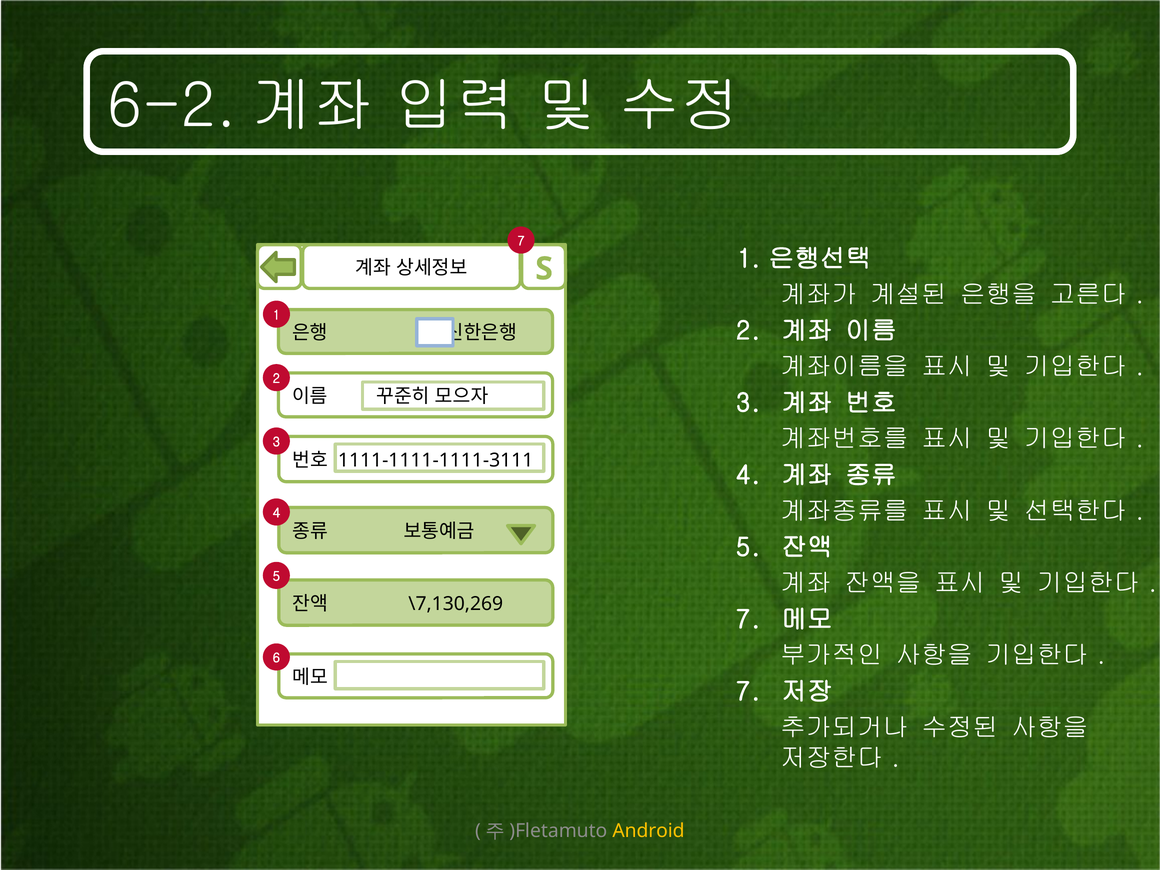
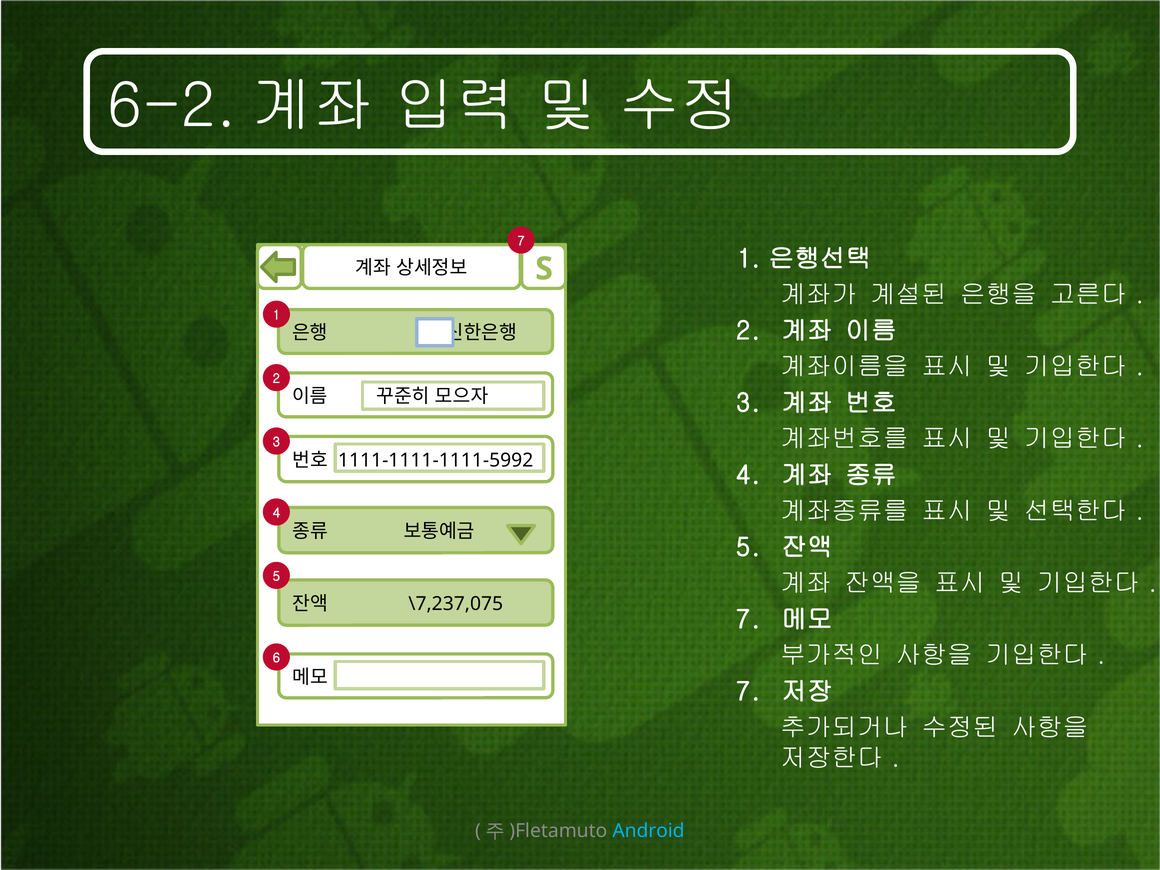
1111-1111-1111-3111: 1111-1111-1111-3111 -> 1111-1111-1111-5992 (436, 460)
\7,130,269: \7,130,269 -> \7,237,075 (456, 604)
Android colour: yellow -> light blue (649, 831)
